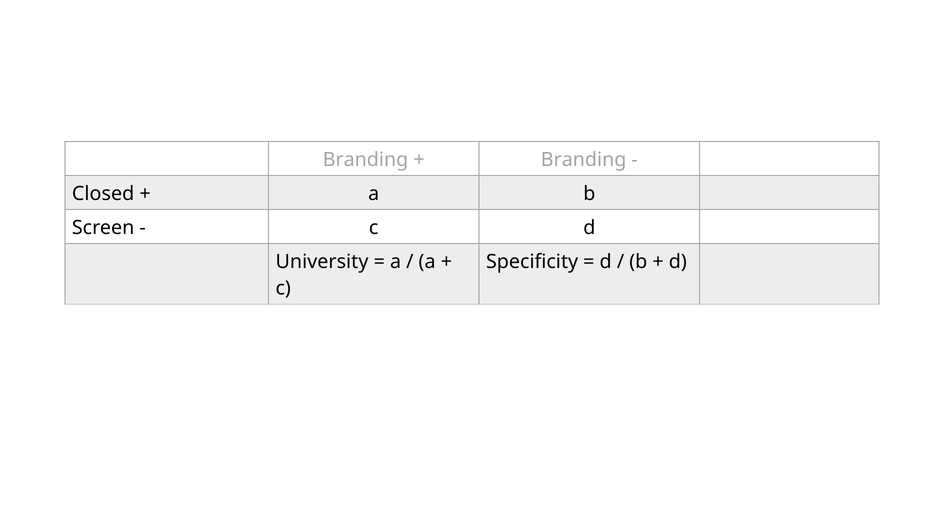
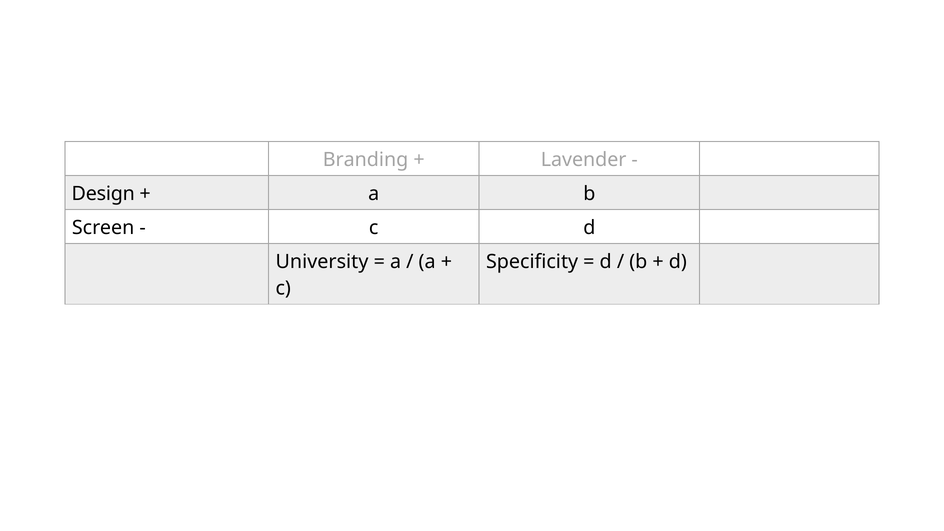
Branding: Branding -> Lavender (584, 160)
Closed: Closed -> Design (103, 194)
